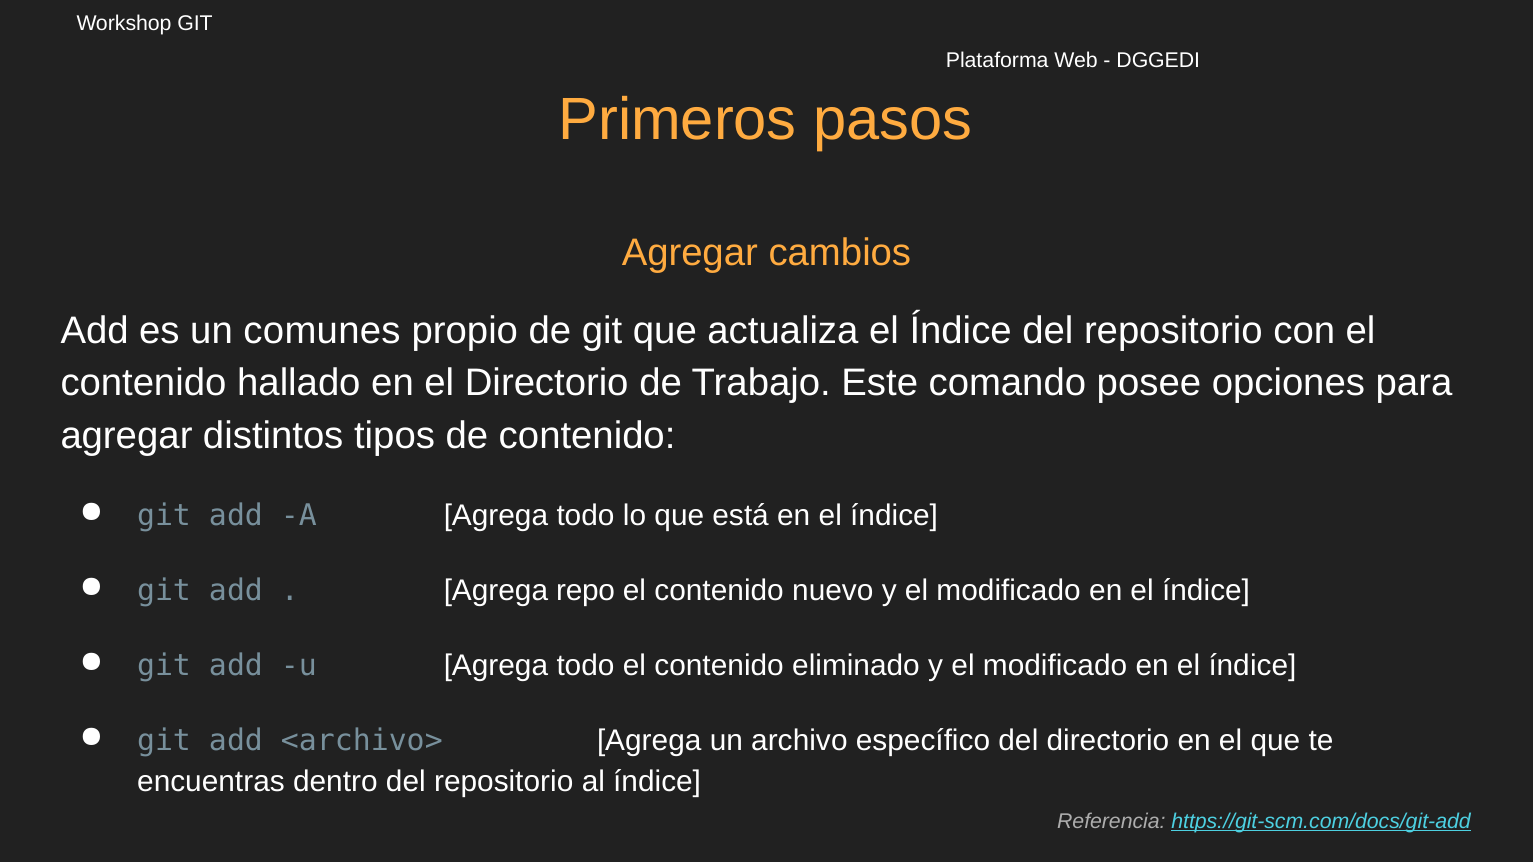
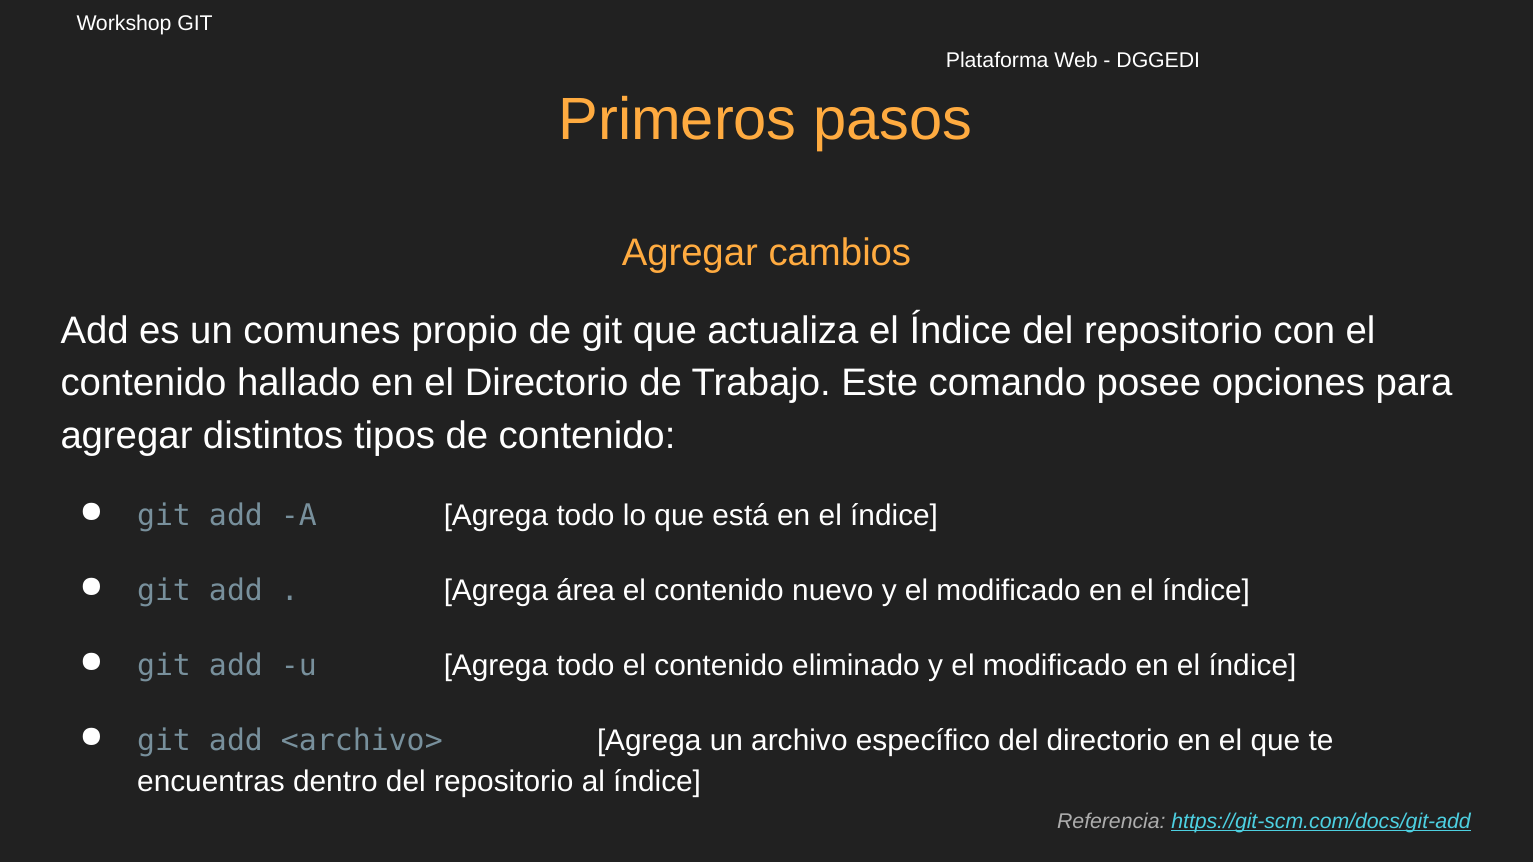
repo: repo -> área (586, 591)
